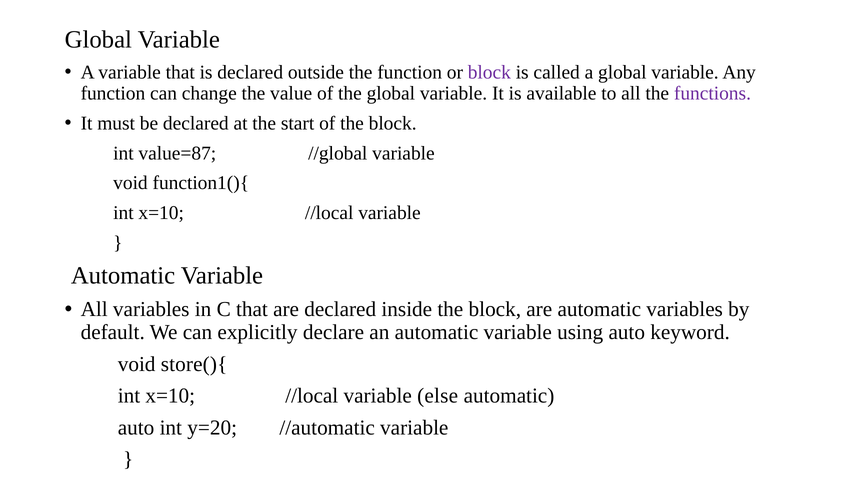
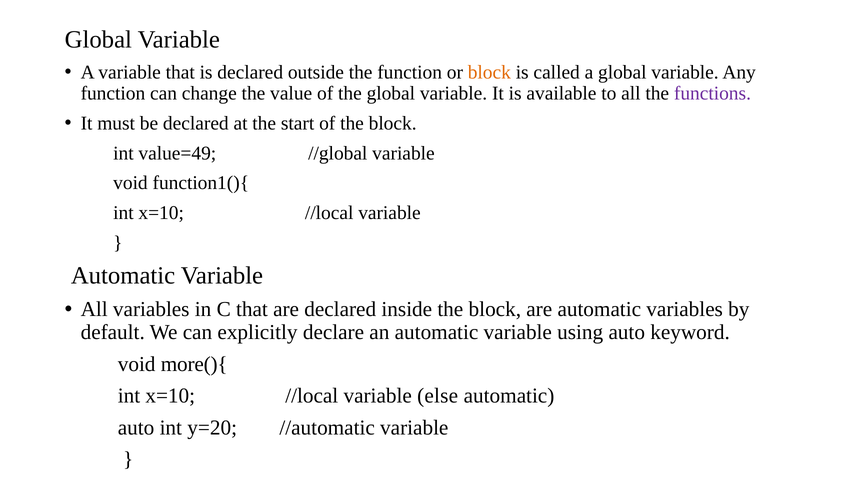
block colour: purple -> orange (489, 72)
value=87: value=87 -> value=49 (177, 153)
store(){: store(){ -> more(){ (194, 364)
